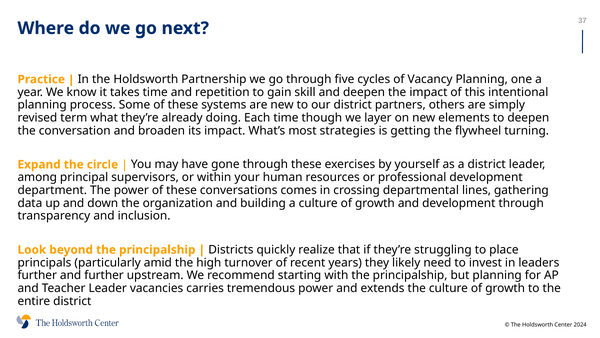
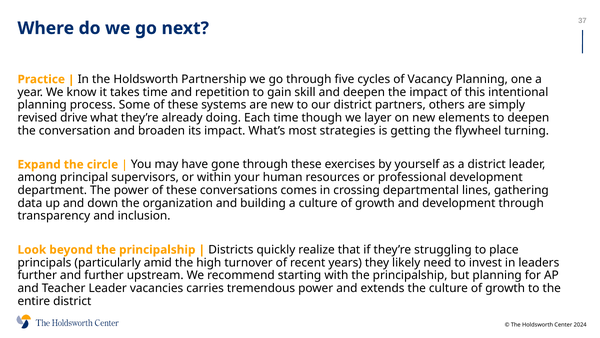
term: term -> drive (74, 118)
